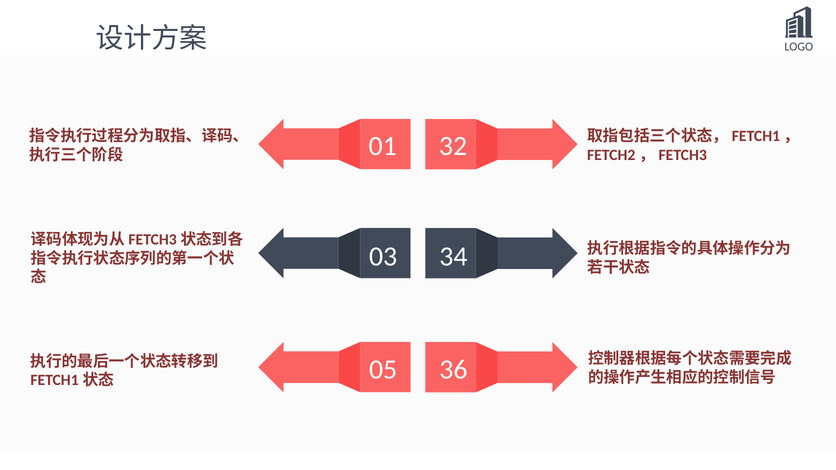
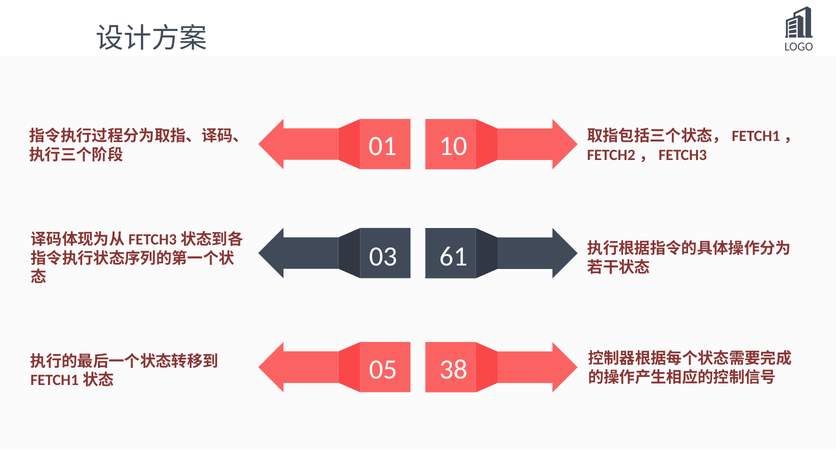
32: 32 -> 10 (453, 146)
34: 34 -> 61 (453, 257)
36: 36 -> 38 (453, 370)
